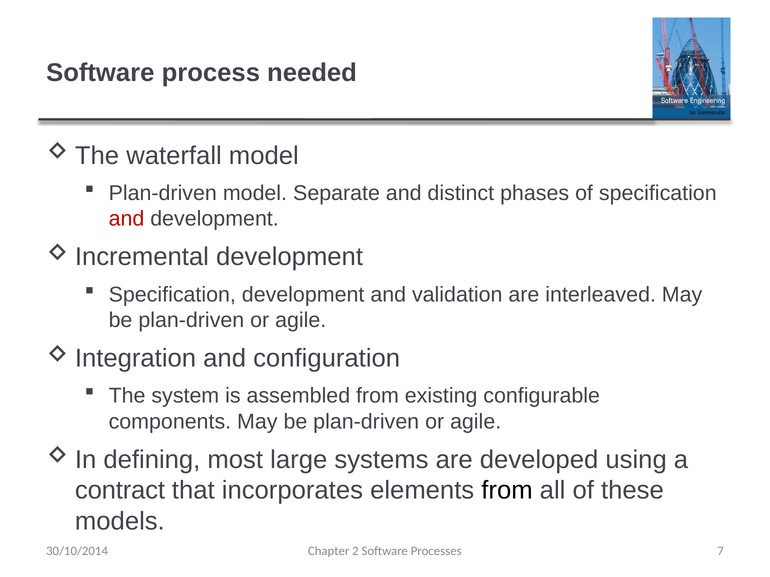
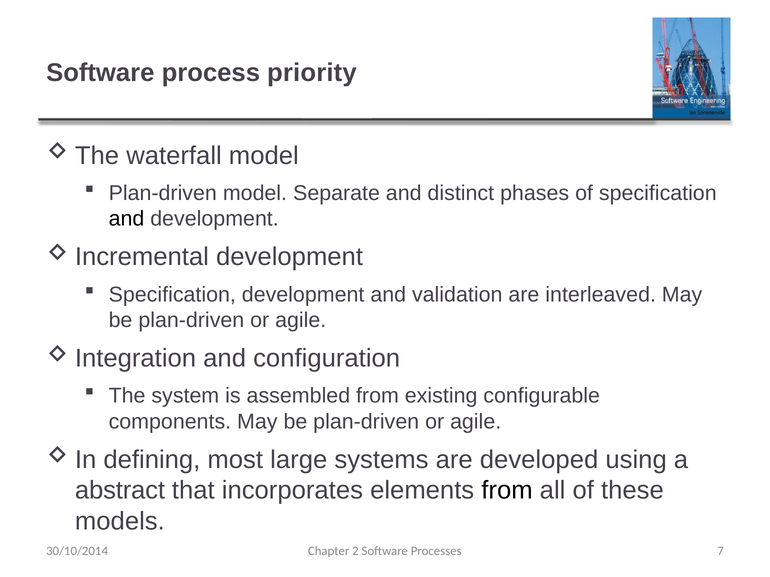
needed: needed -> priority (312, 73)
and colour: red -> black (126, 219)
contract: contract -> abstract (120, 491)
